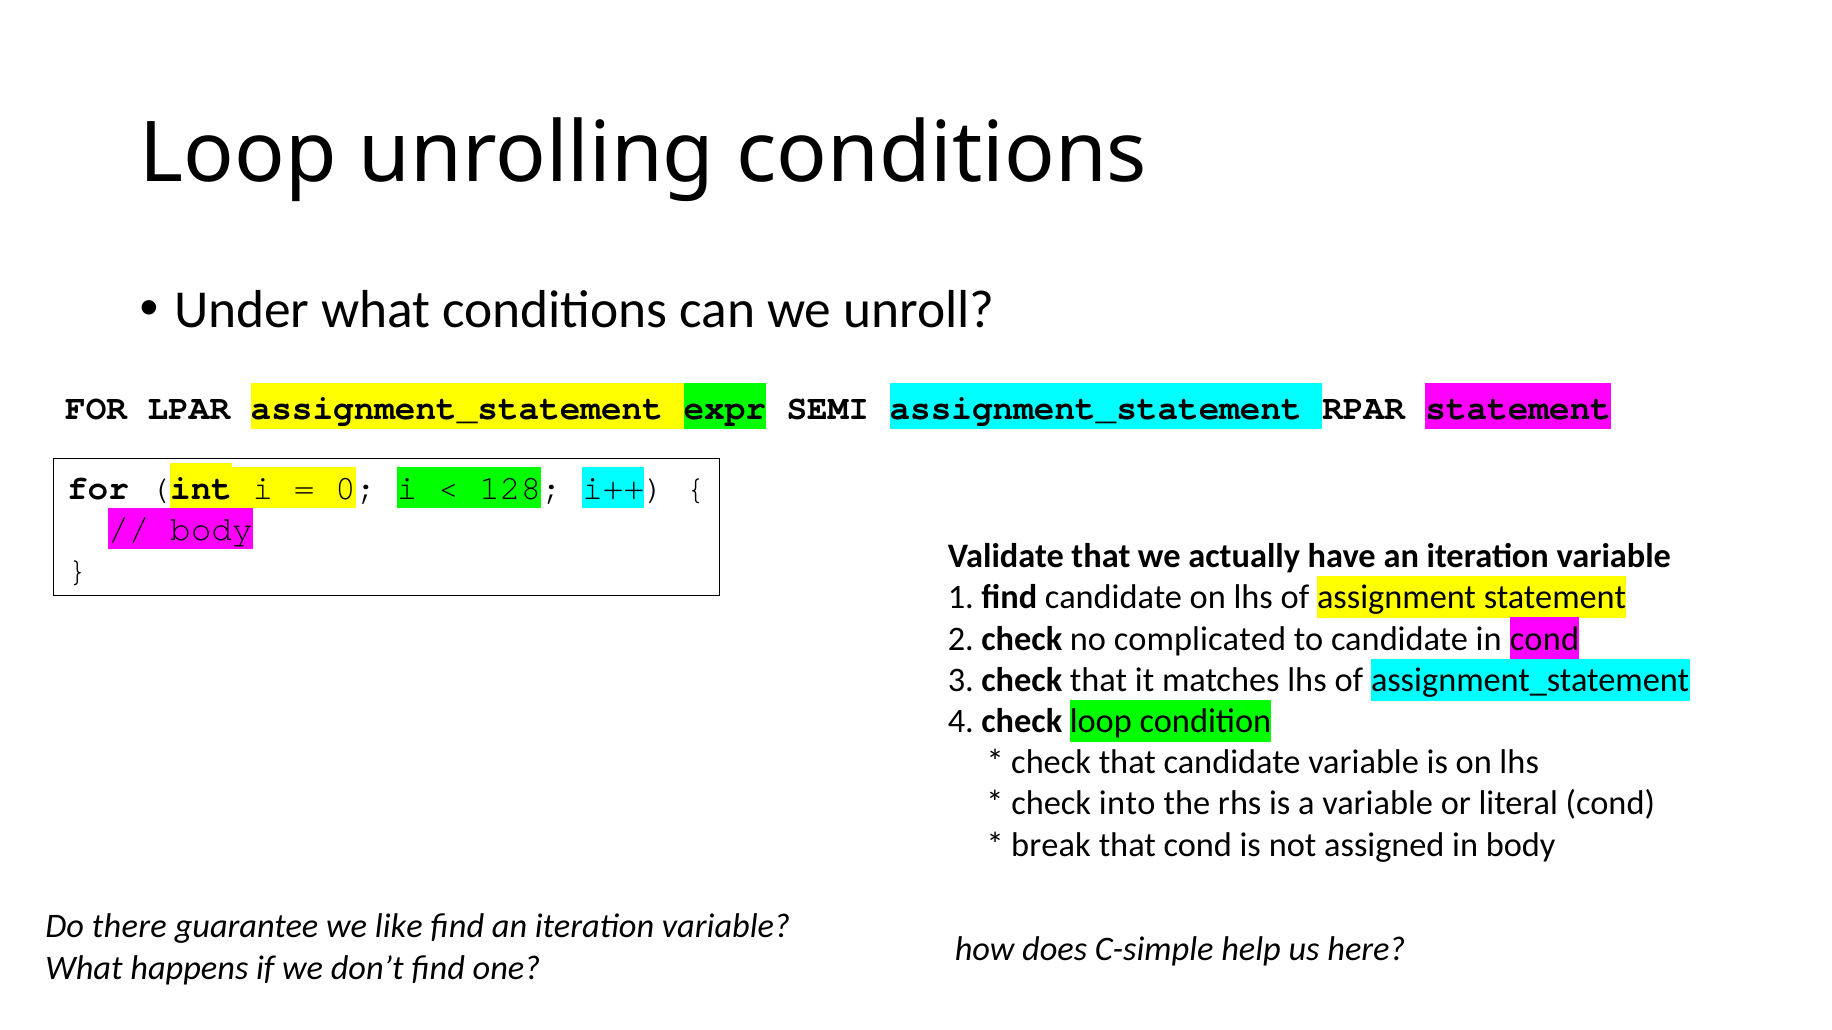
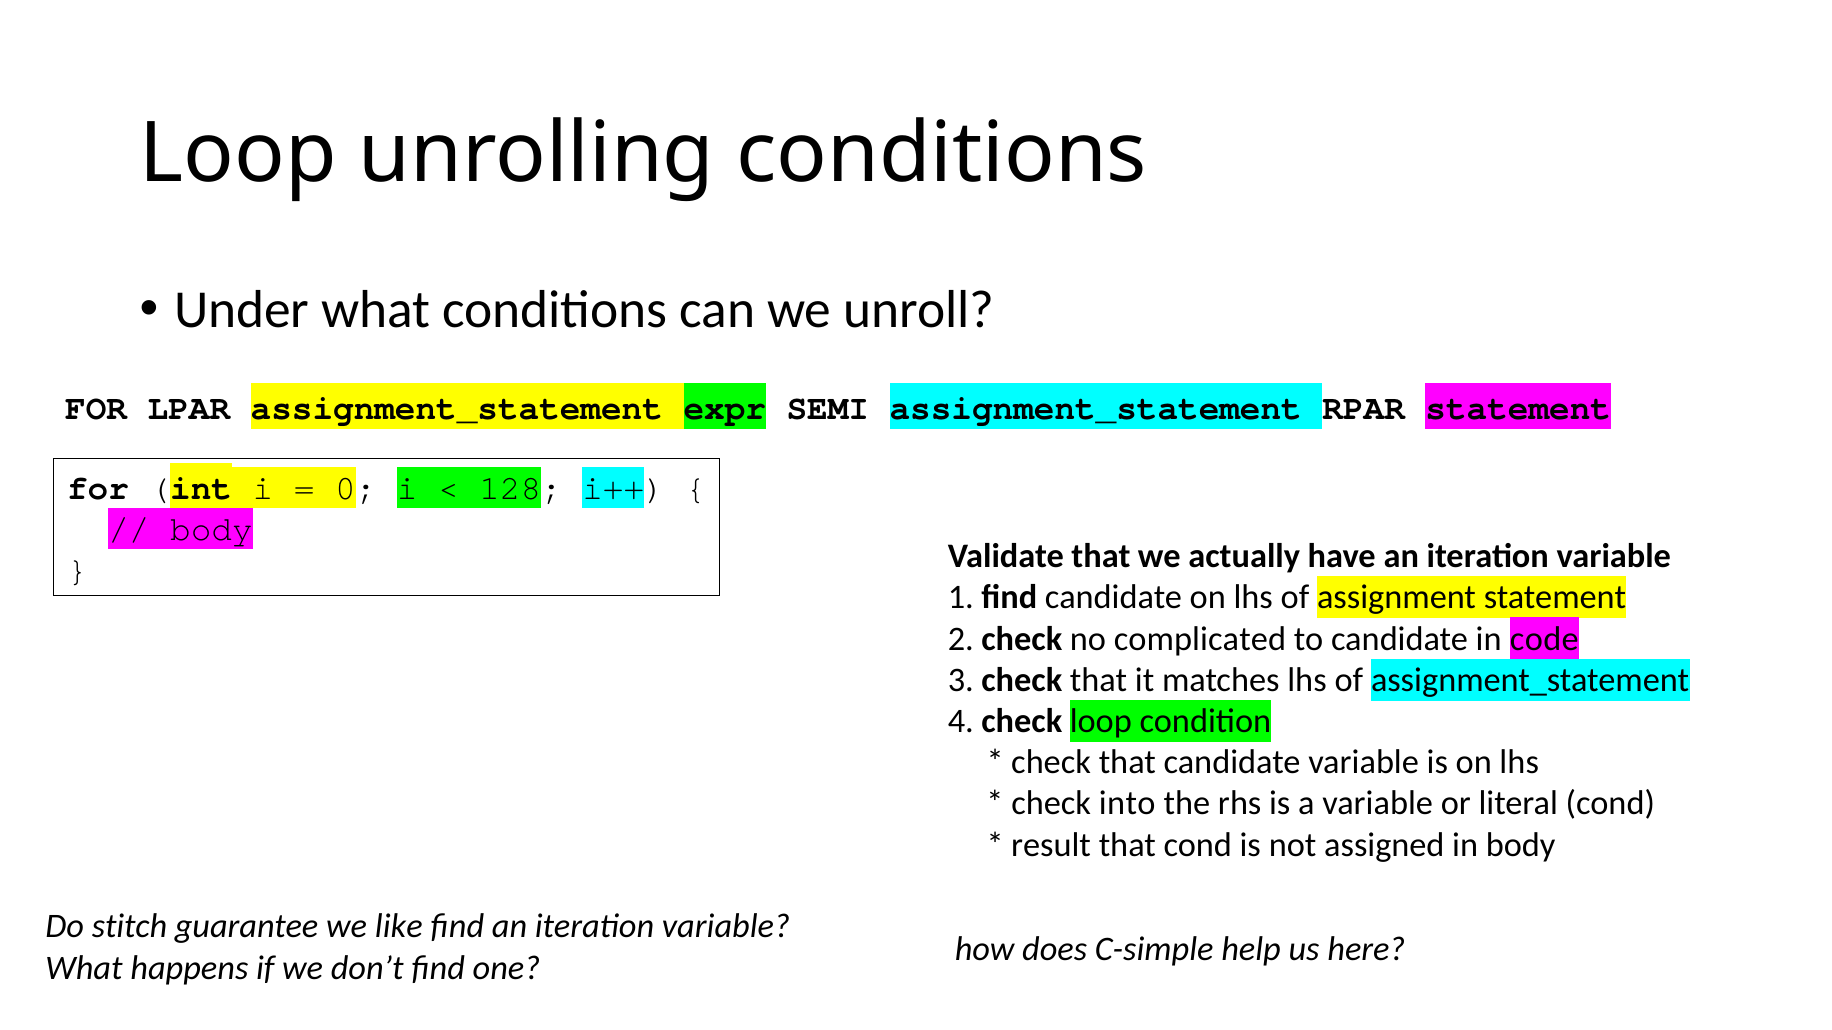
in cond: cond -> code (1544, 639)
break: break -> result (1051, 845)
there: there -> stitch (129, 927)
